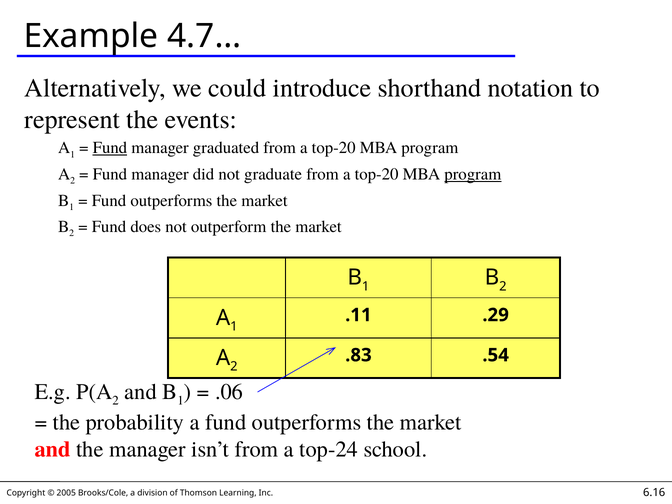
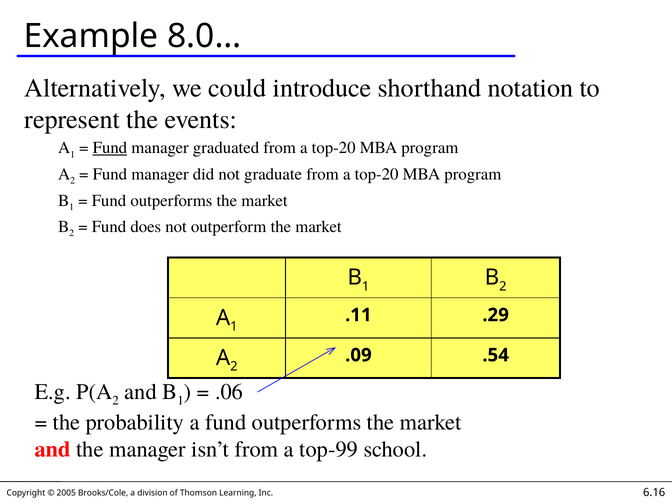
4.7…: 4.7… -> 8.0… (204, 36)
program underline: present -> none (473, 174)
.83: .83 -> .09 (358, 355)
top-24: top-24 -> top-99 (329, 449)
